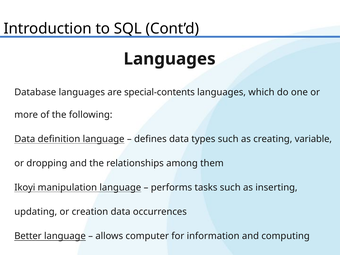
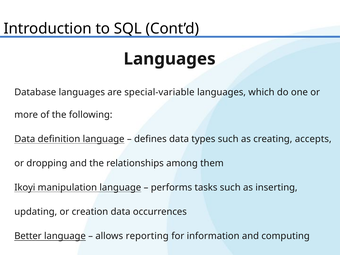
special-contents: special-contents -> special-variable (159, 92)
variable: variable -> accepts (313, 139)
computer: computer -> reporting (147, 236)
